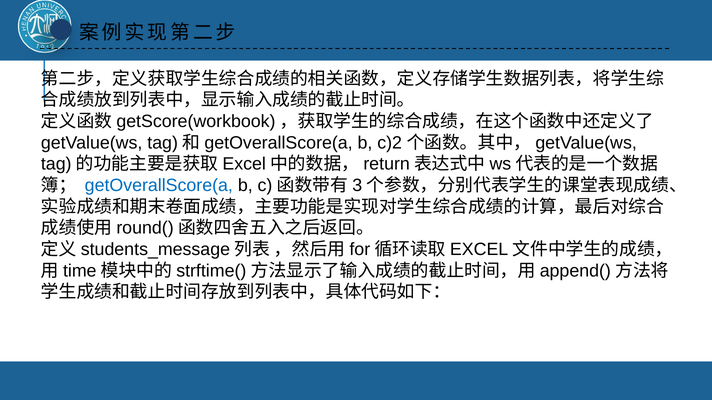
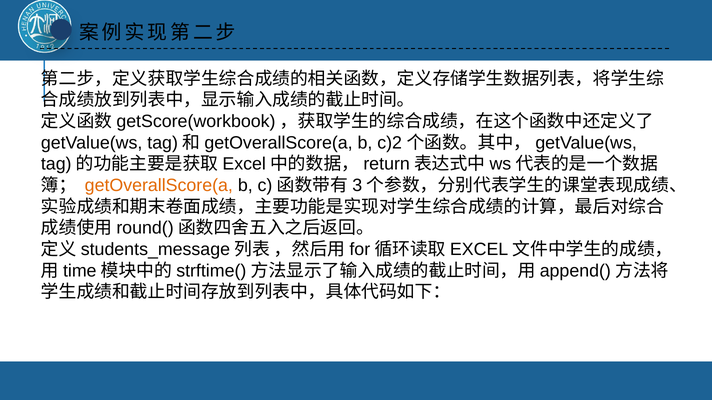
getOverallScore(a colour: blue -> orange (159, 186)
